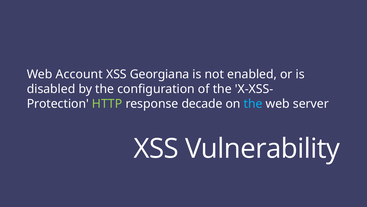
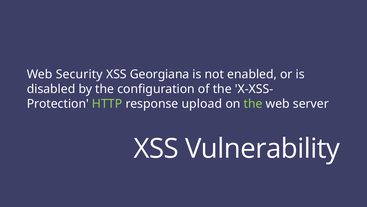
Account: Account -> Security (79, 74)
decade: decade -> upload (202, 104)
the colour: light blue -> light green (253, 104)
